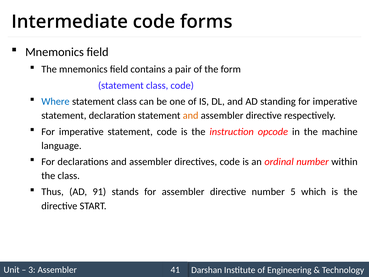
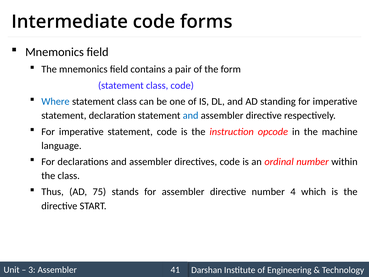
and colour: orange -> blue (191, 115)
91: 91 -> 75 (99, 192)
5: 5 -> 4 (293, 192)
